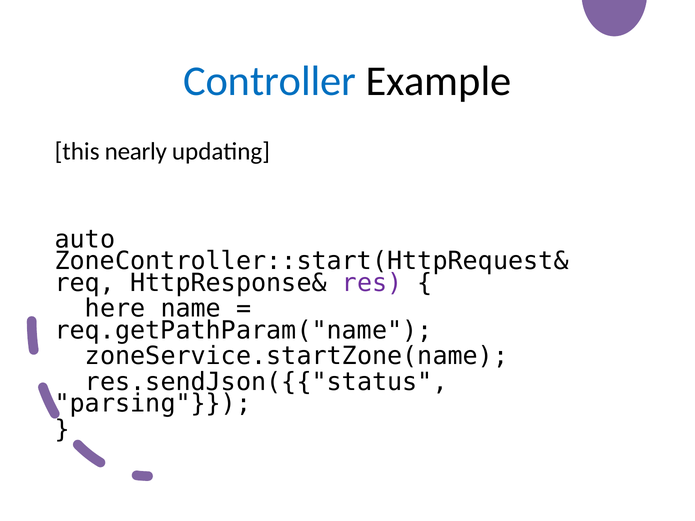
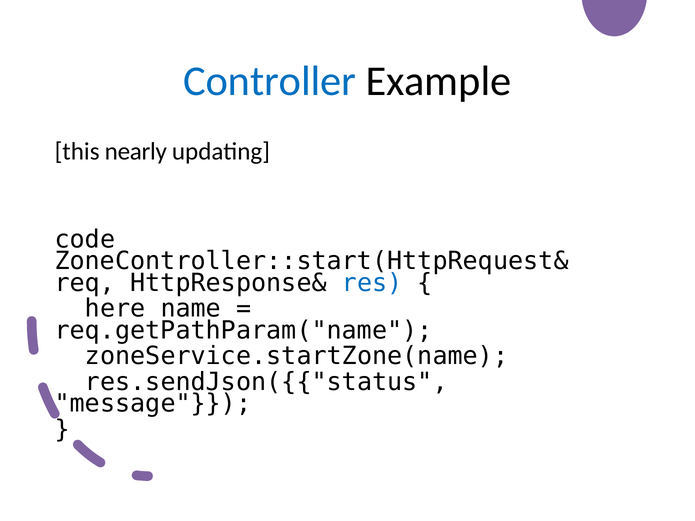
auto: auto -> code (85, 240)
res colour: purple -> blue (372, 283)
parsing: parsing -> message (153, 404)
